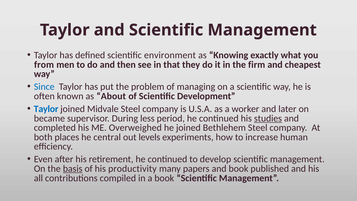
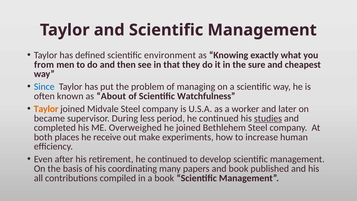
firm: firm -> sure (257, 65)
Development: Development -> Watchfulness (206, 96)
Taylor colour: blue -> orange (46, 109)
central: central -> receive (107, 137)
levels: levels -> make (149, 137)
basis underline: present -> none (73, 169)
productivity: productivity -> coordinating (133, 169)
